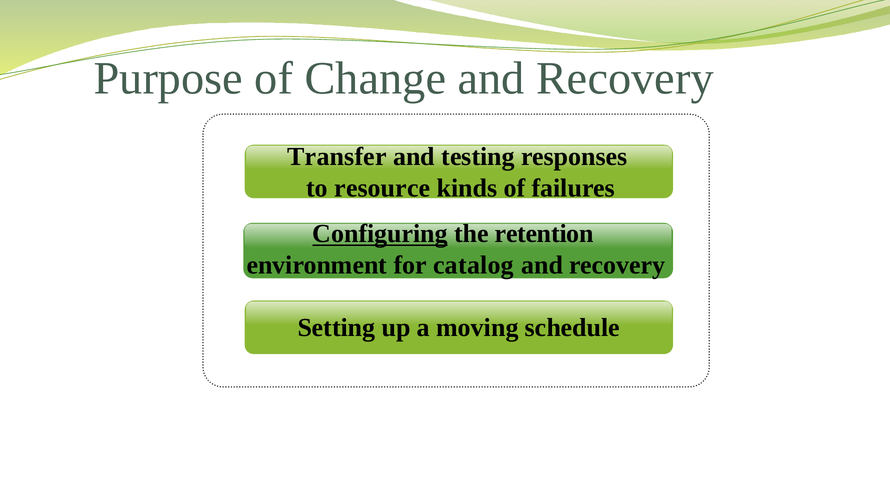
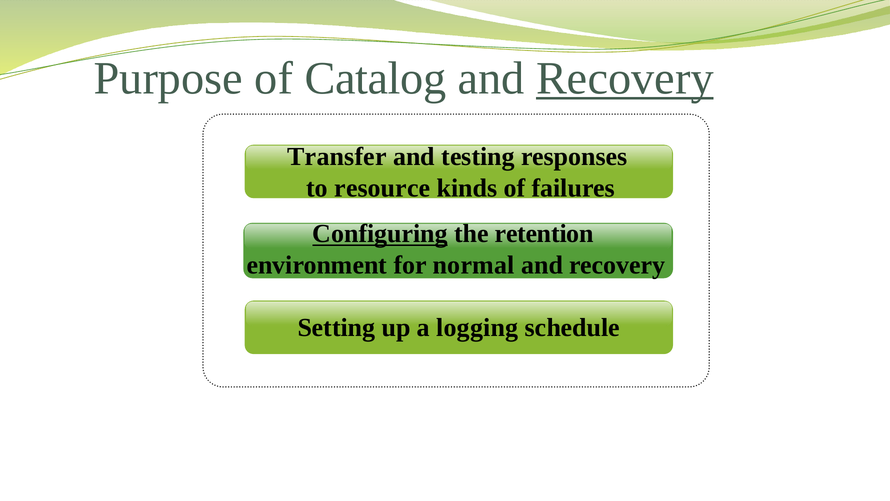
Change: Change -> Catalog (376, 78)
Recovery underline: none -> present (625, 78)
catalog: catalog -> normal (474, 265)
moving: moving -> logging (477, 327)
